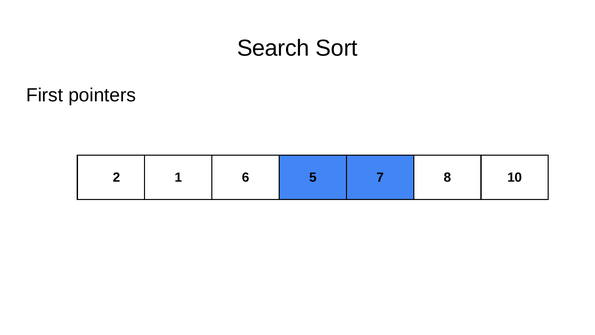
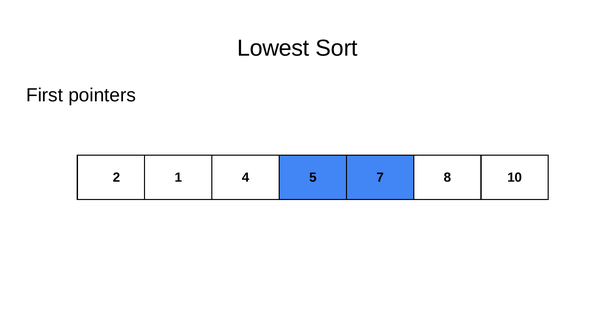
Search: Search -> Lowest (273, 48)
6: 6 -> 4 (246, 177)
